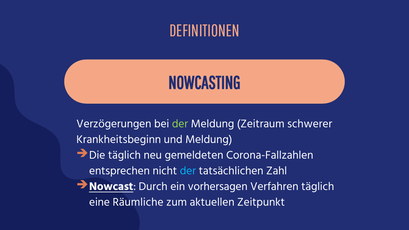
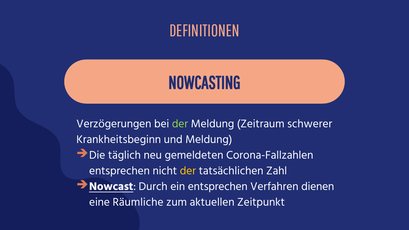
der colour: light blue -> yellow (188, 171)
ein vorhersagen: vorhersagen -> entsprechen (218, 187)
Verfahren täglich: täglich -> dienen (318, 187)
